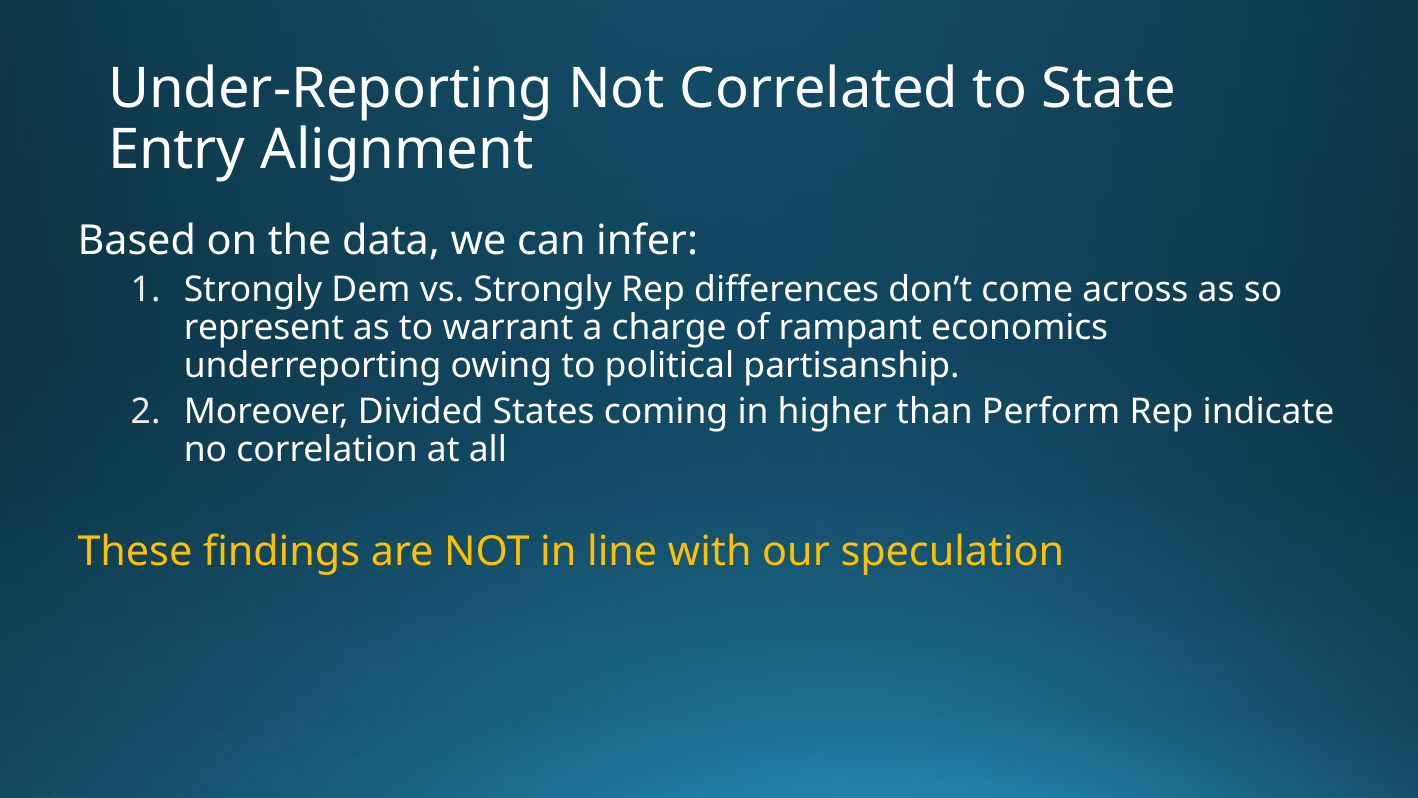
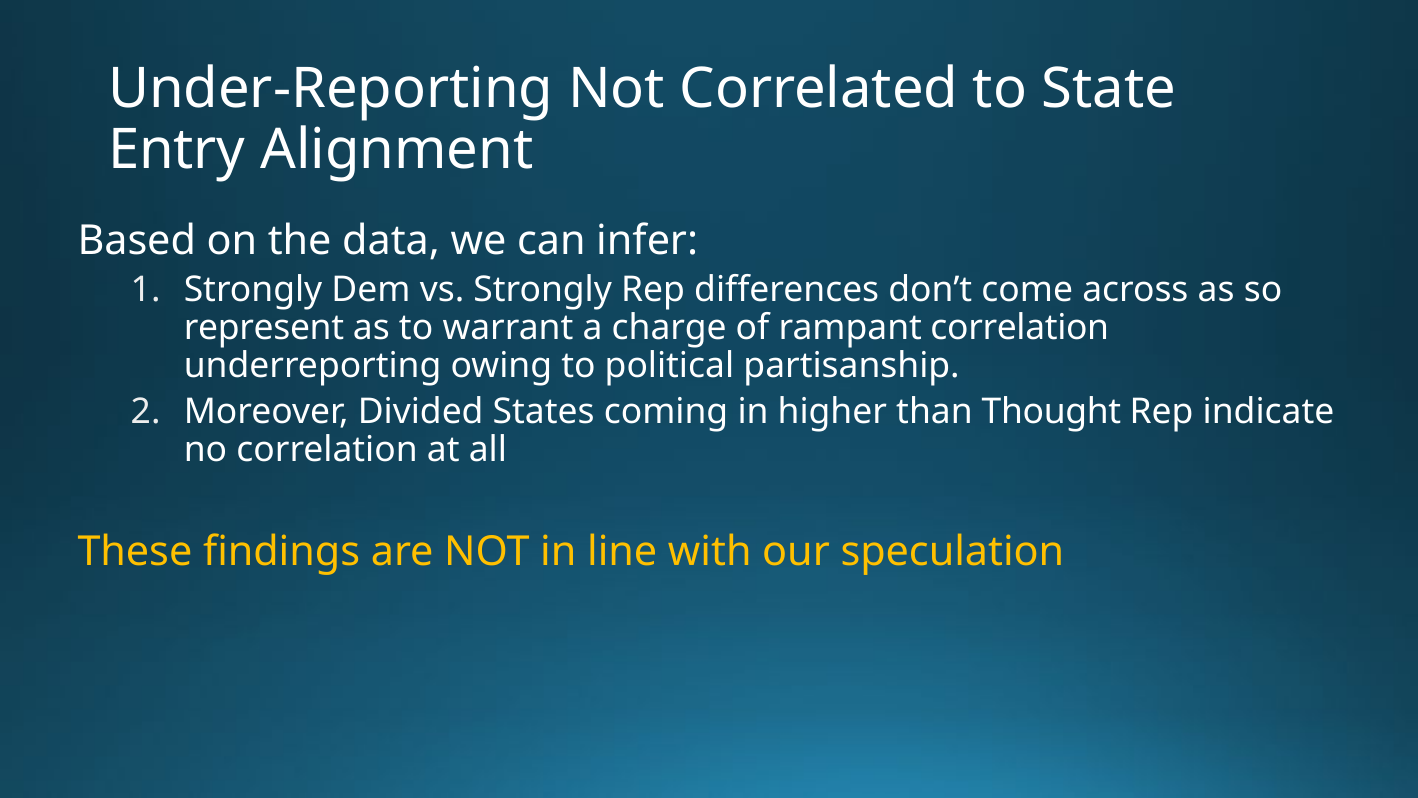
rampant economics: economics -> correlation (1020, 328)
Perform: Perform -> Thought (1051, 412)
